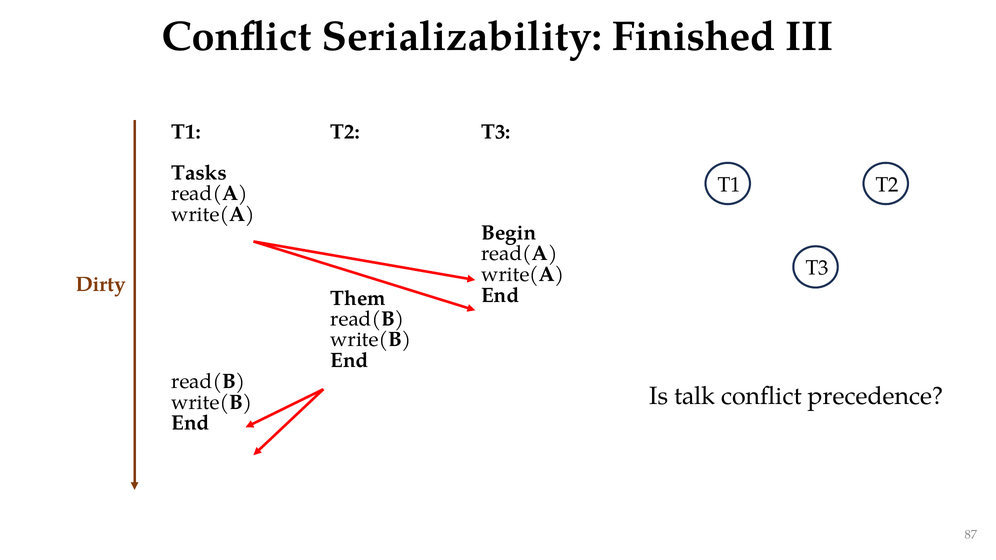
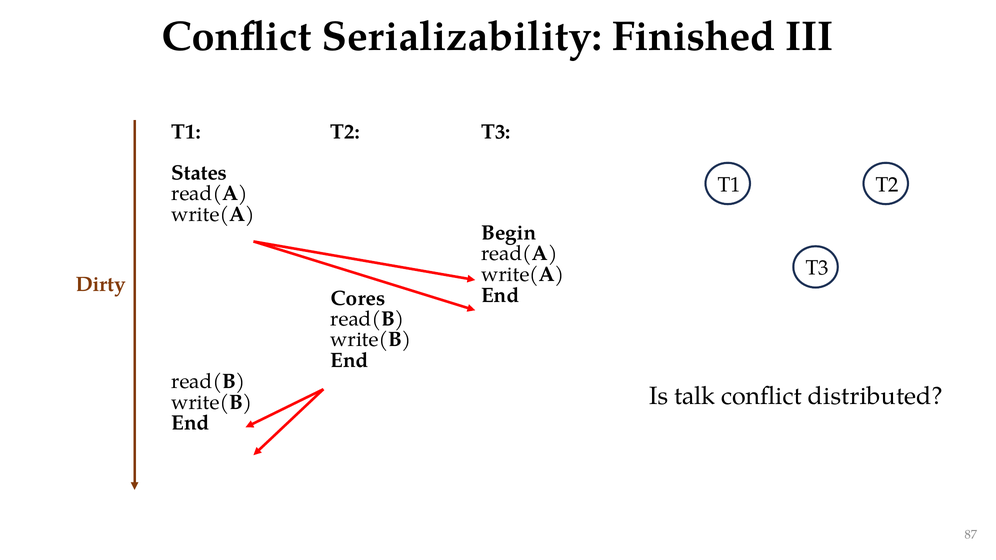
Tasks: Tasks -> States (199, 173)
Them: Them -> Cores (358, 298)
precedence: precedence -> distributed (875, 396)
